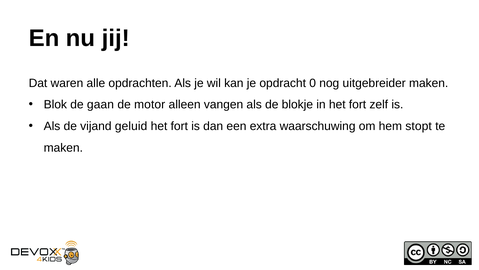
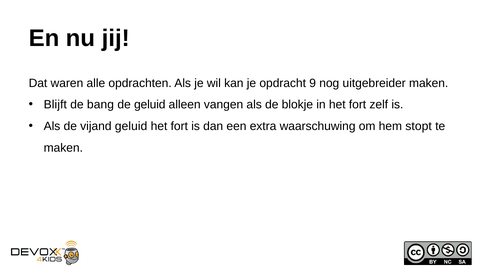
0: 0 -> 9 (313, 83)
Blok: Blok -> Blijft (55, 104)
gaan: gaan -> bang (100, 104)
de motor: motor -> geluid (150, 104)
